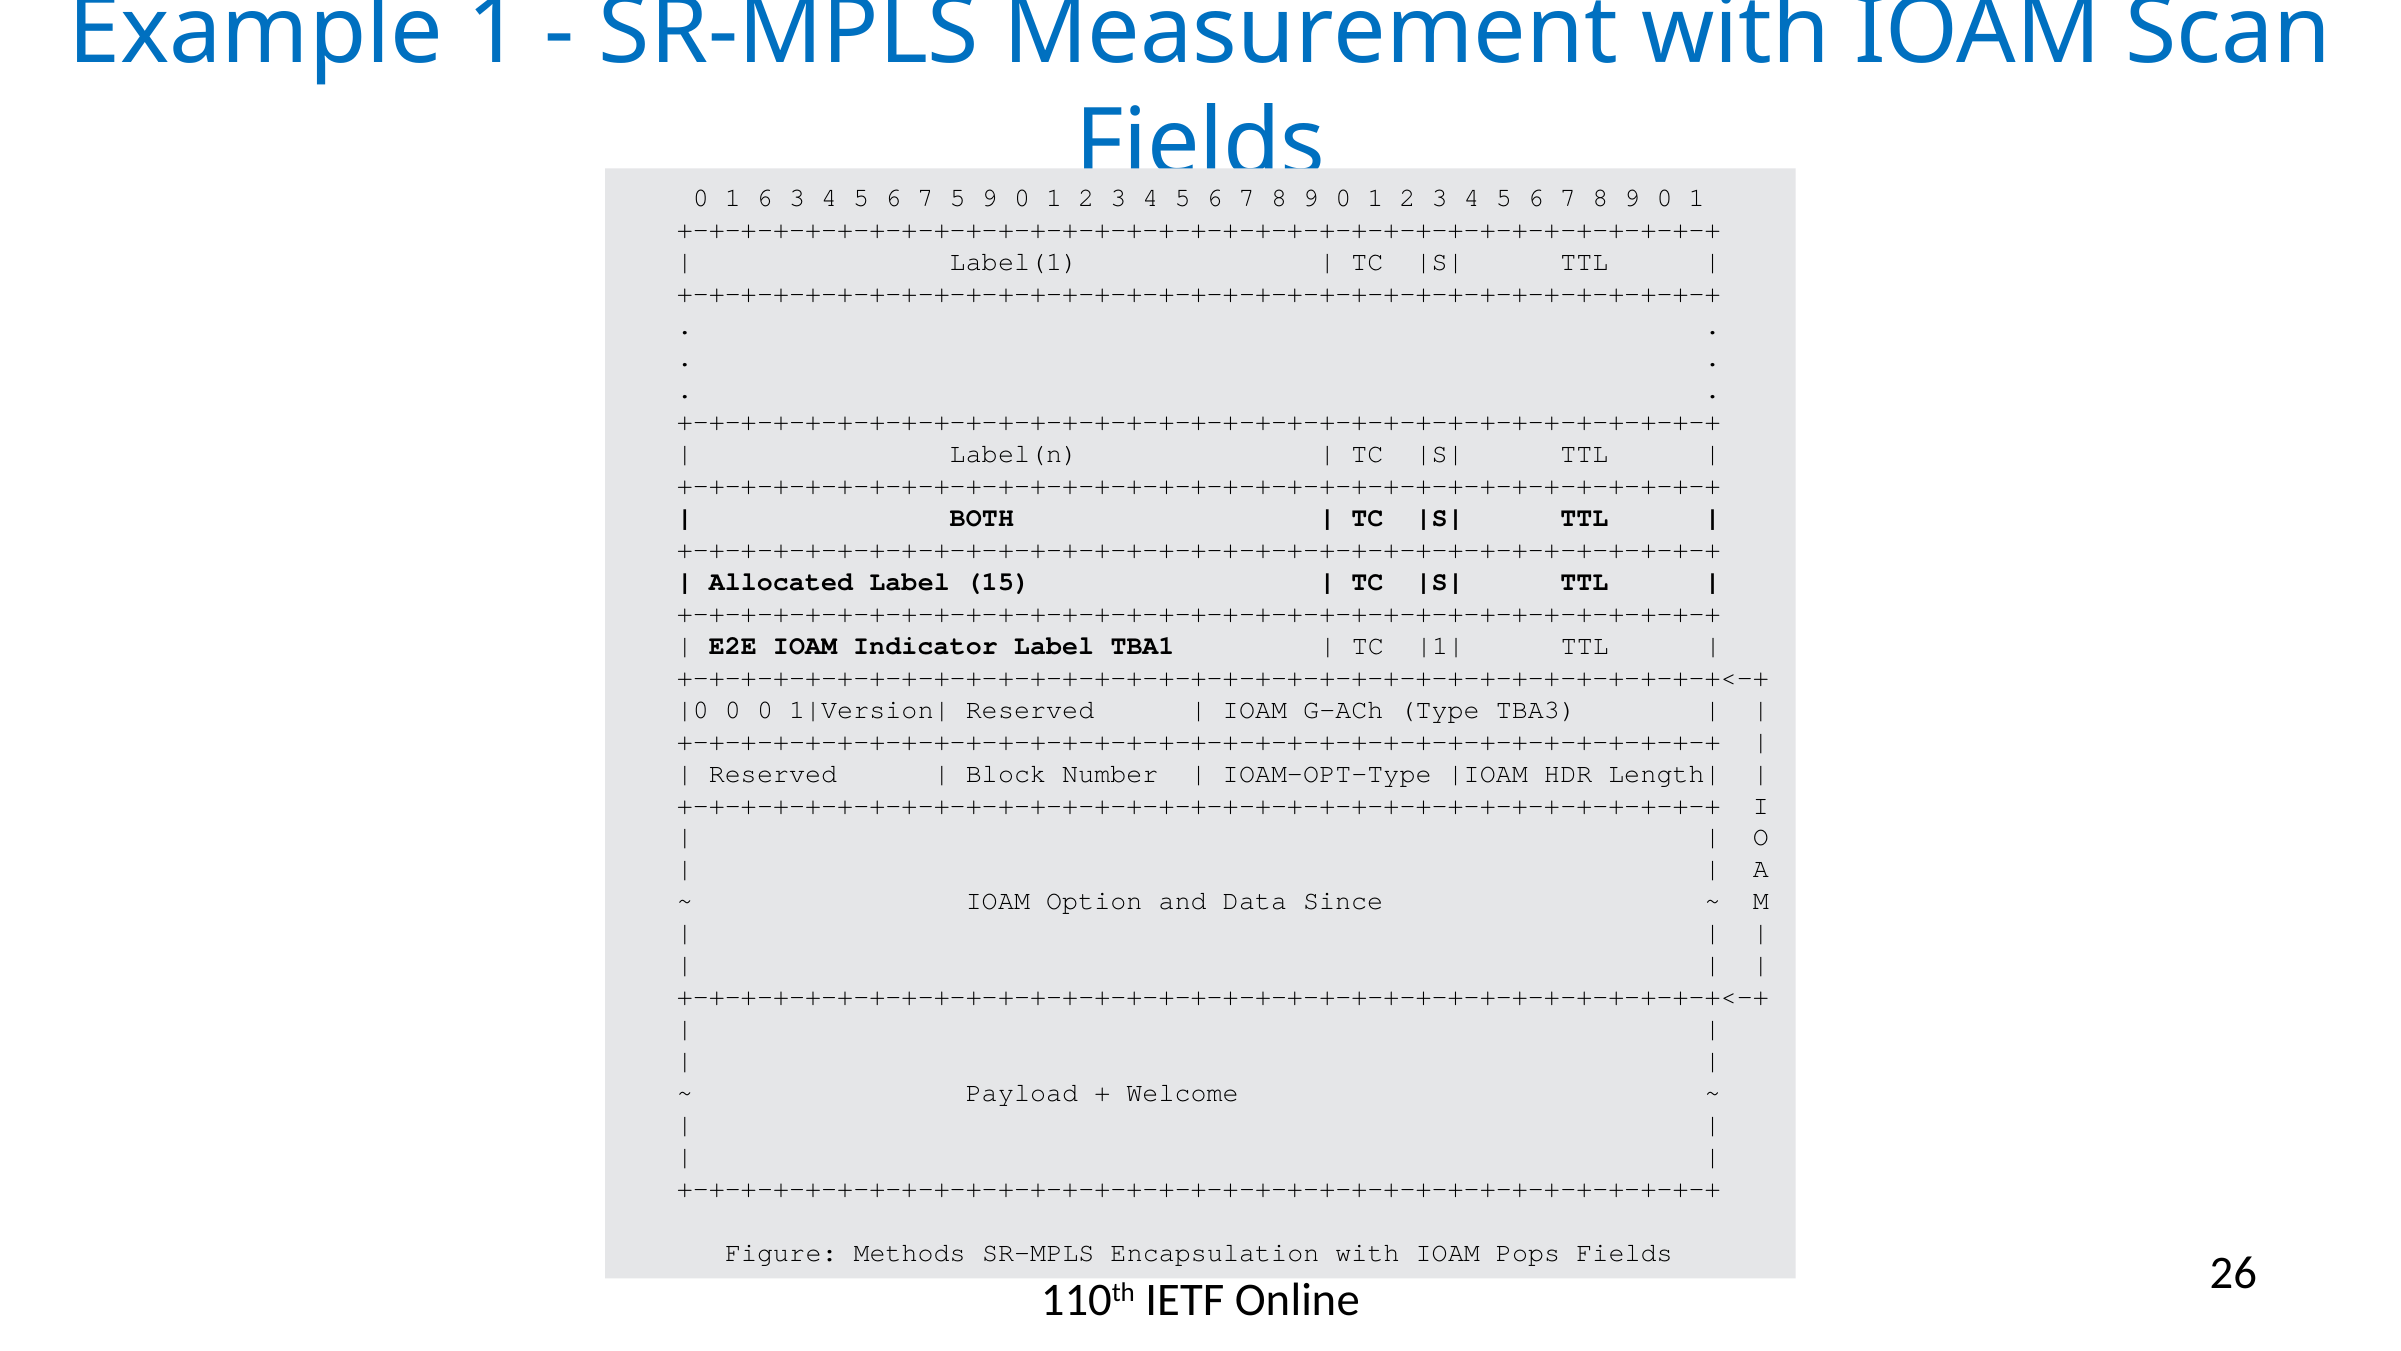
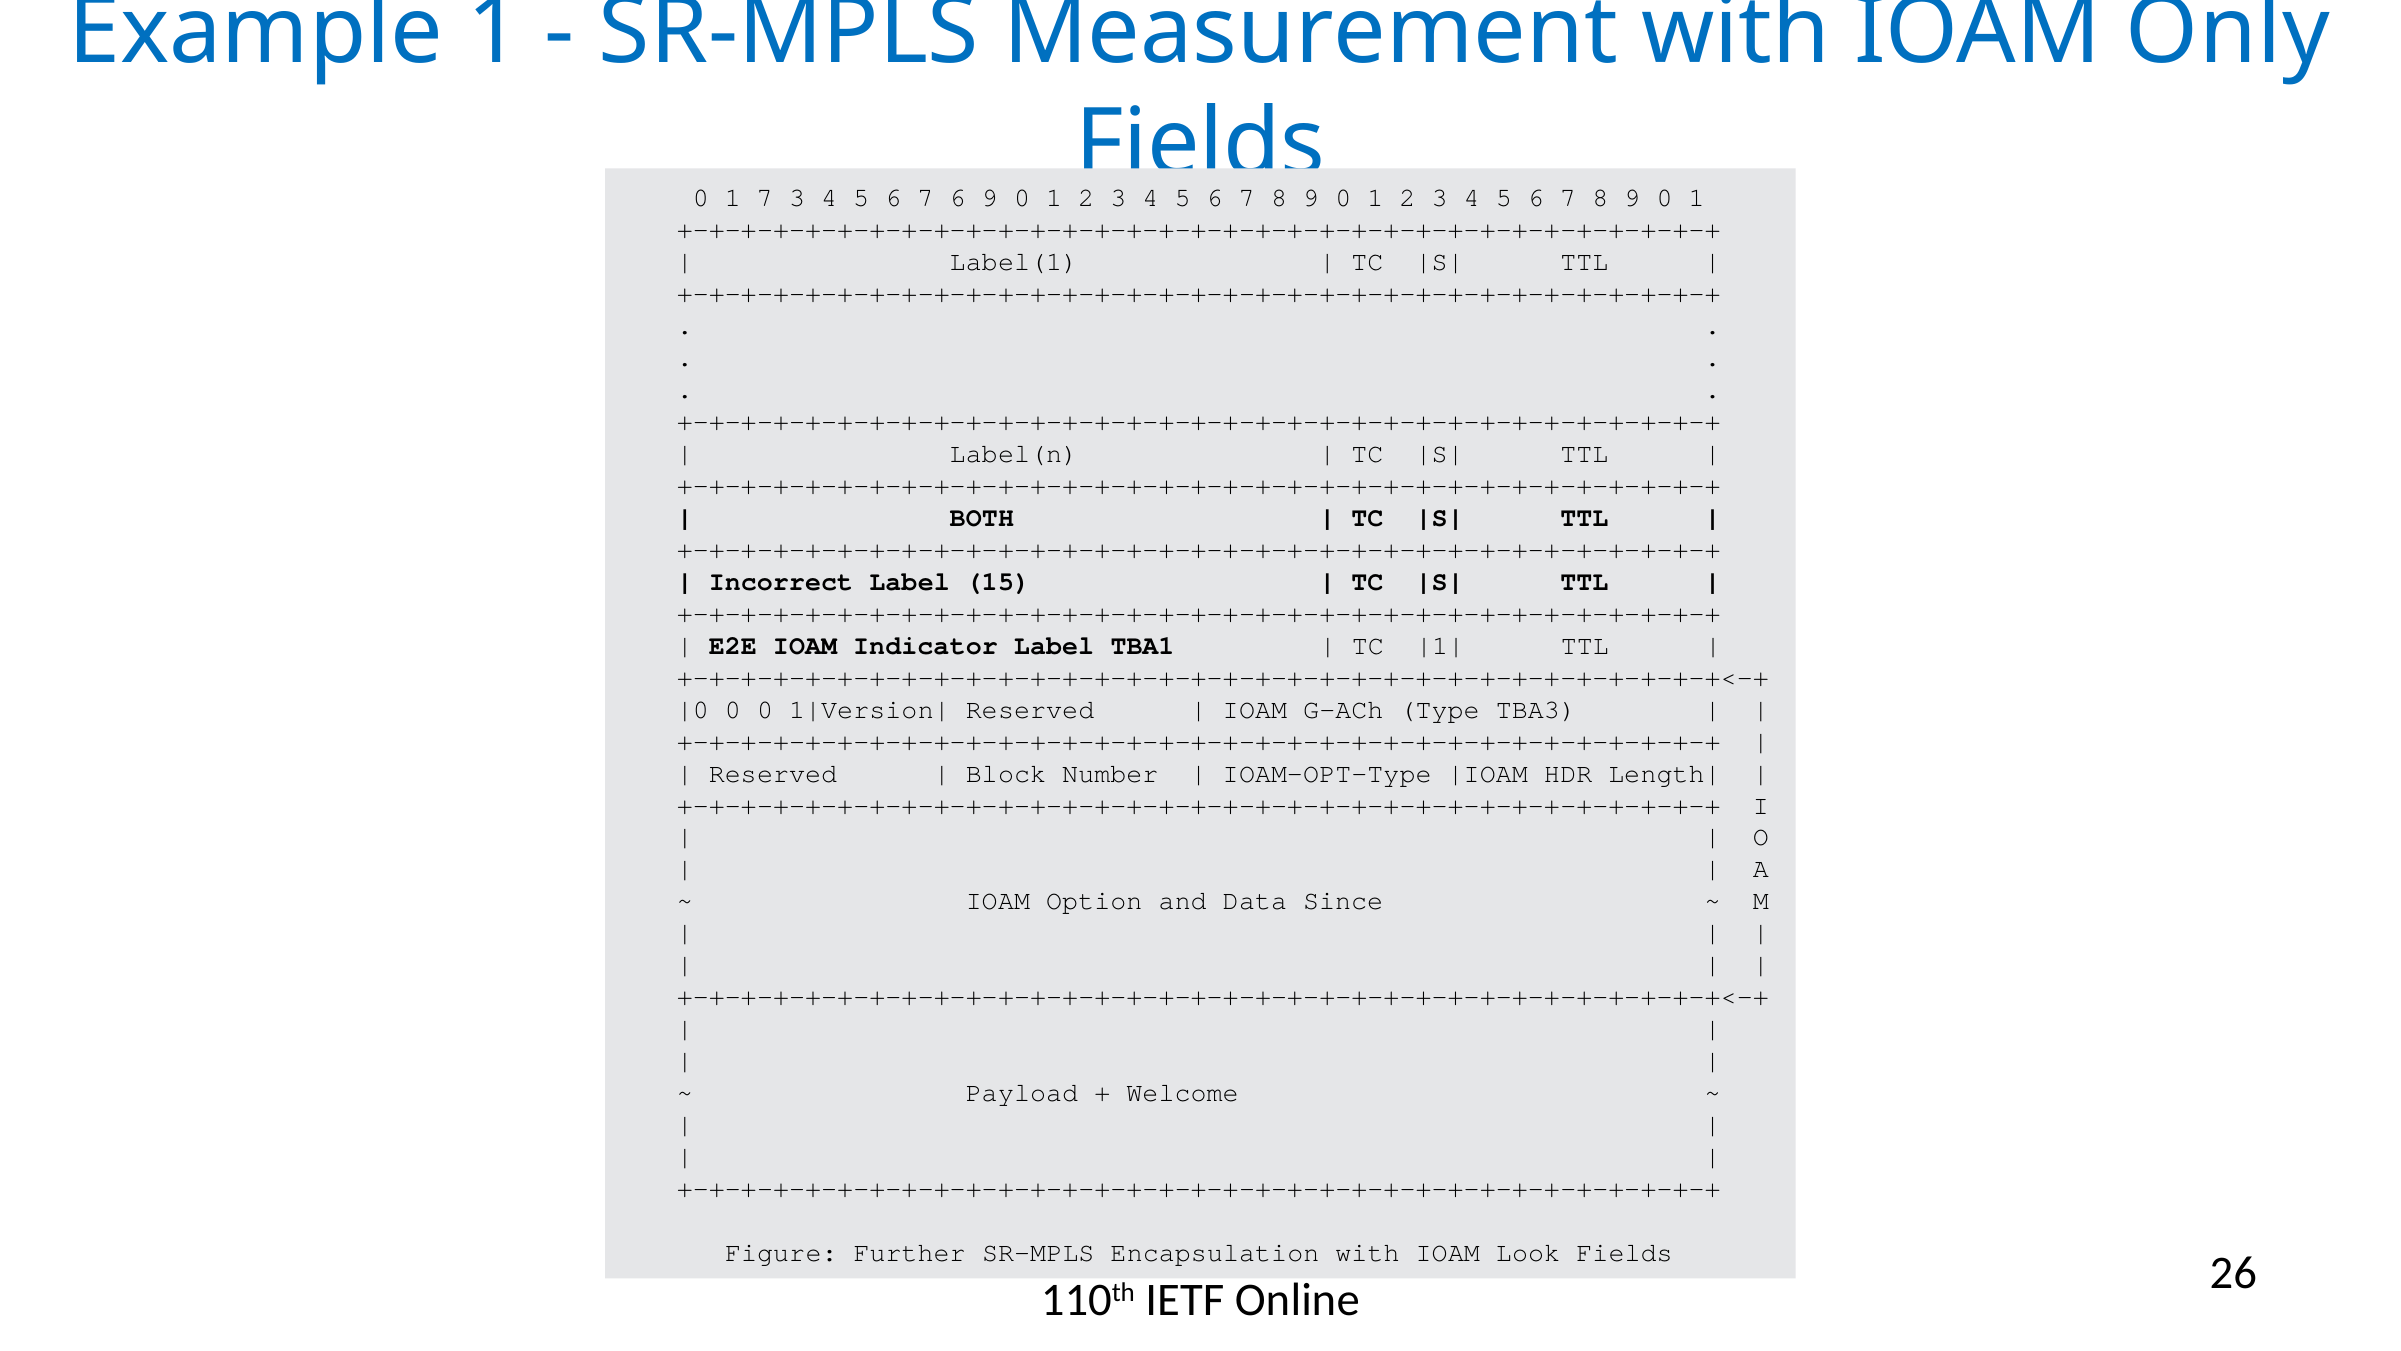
Scan: Scan -> Only (2228, 32)
1 6: 6 -> 7 (765, 198)
7 5: 5 -> 6 (958, 198)
Allocated: Allocated -> Incorrect (781, 581)
Methods: Methods -> Further (910, 1252)
Pops: Pops -> Look (1528, 1252)
